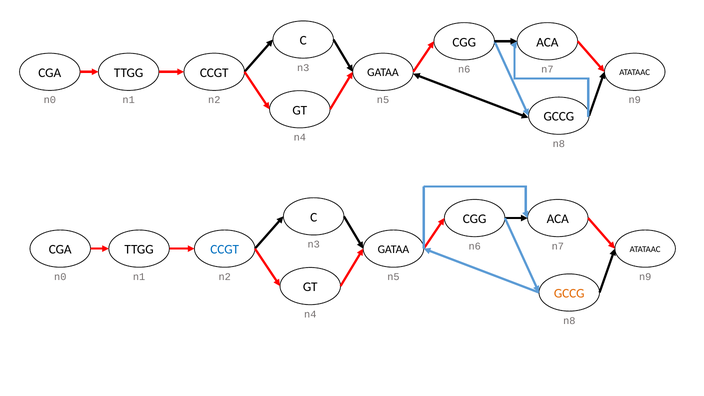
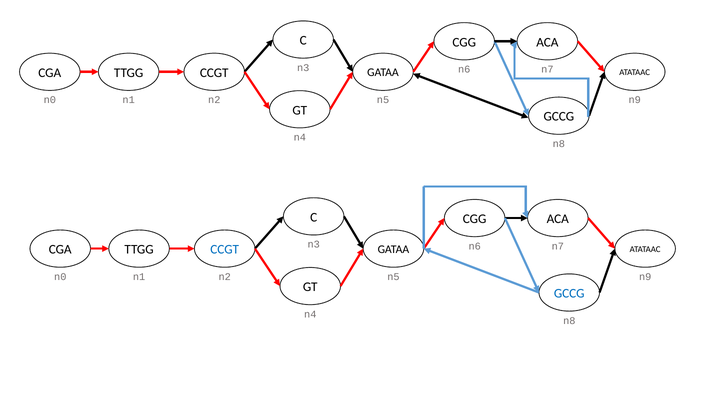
GCCG colour: orange -> blue (569, 293)
